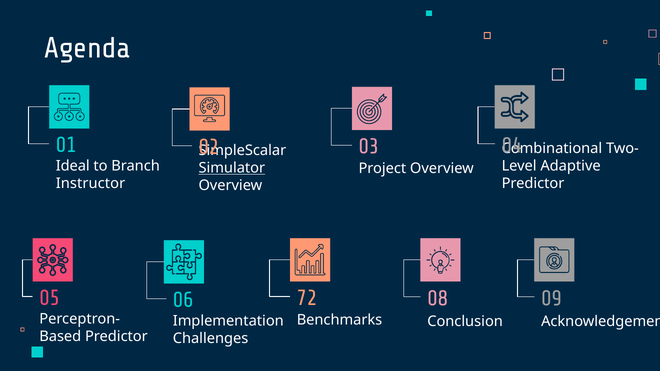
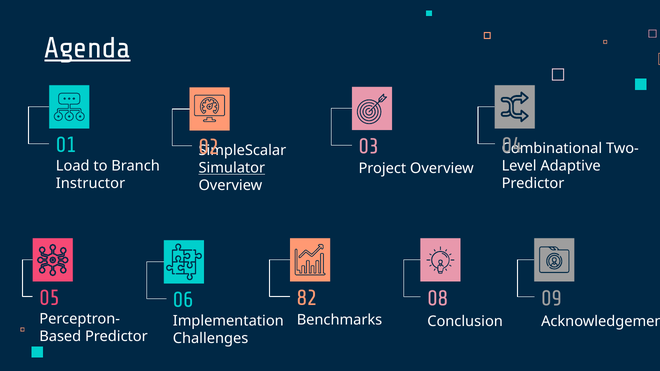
Agenda underline: none -> present (87, 48)
Ideal: Ideal -> Load (73, 166)
72: 72 -> 82 (307, 298)
